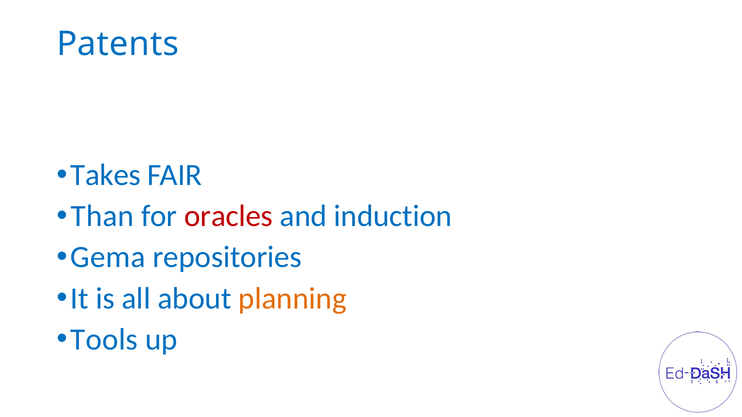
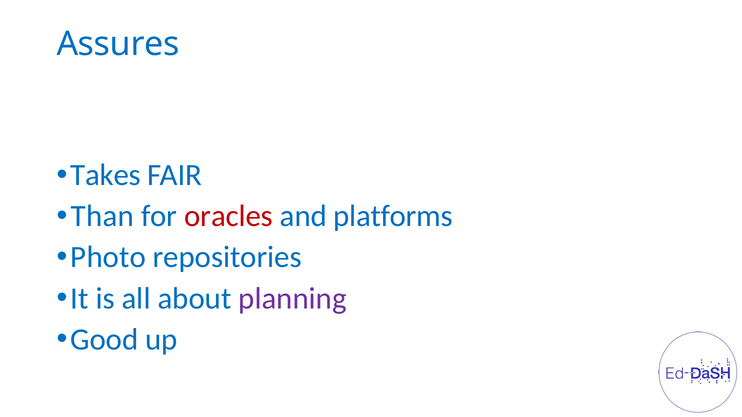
Patents: Patents -> Assures (118, 44)
induction: induction -> platforms (393, 216)
Gema: Gema -> Photo (108, 257)
planning colour: orange -> purple (293, 299)
Tools: Tools -> Good (104, 340)
